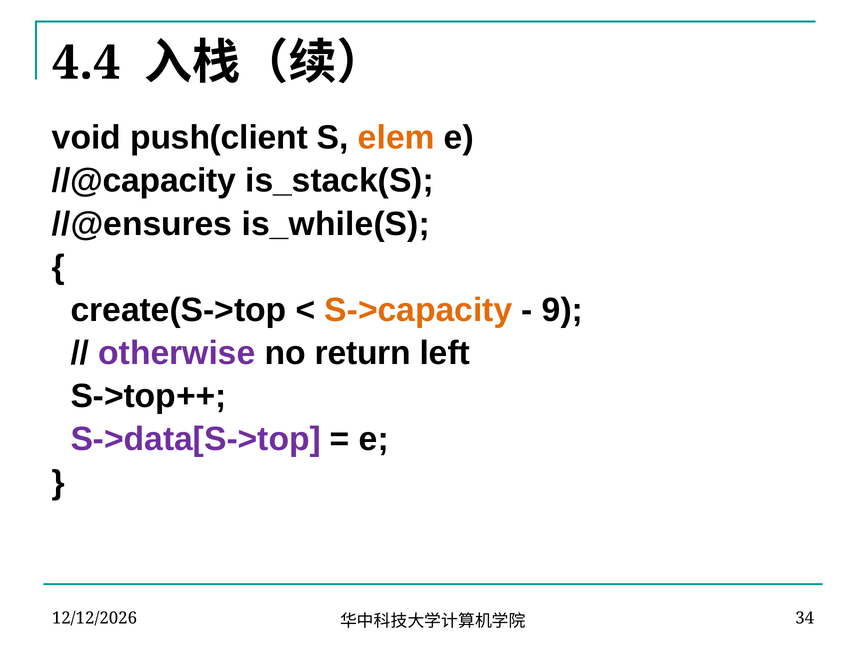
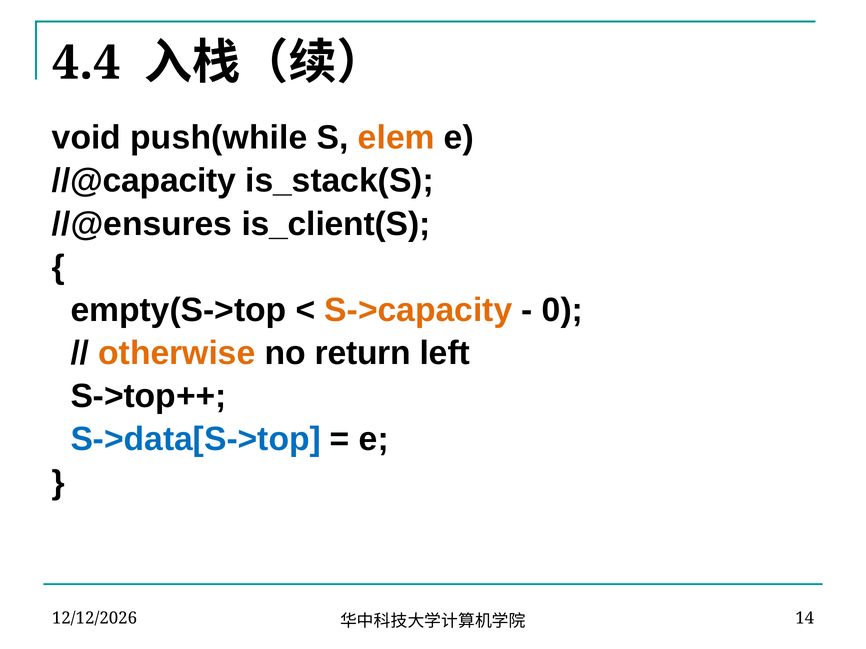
push(client: push(client -> push(while (219, 138)
is_while(S: is_while(S -> is_client(S (336, 224)
create(S->top: create(S->top -> empty(S->top (178, 310)
9: 9 -> 0 (562, 310)
otherwise colour: purple -> orange (177, 353)
S->data[S->top colour: purple -> blue (196, 440)
34: 34 -> 14 (805, 619)
